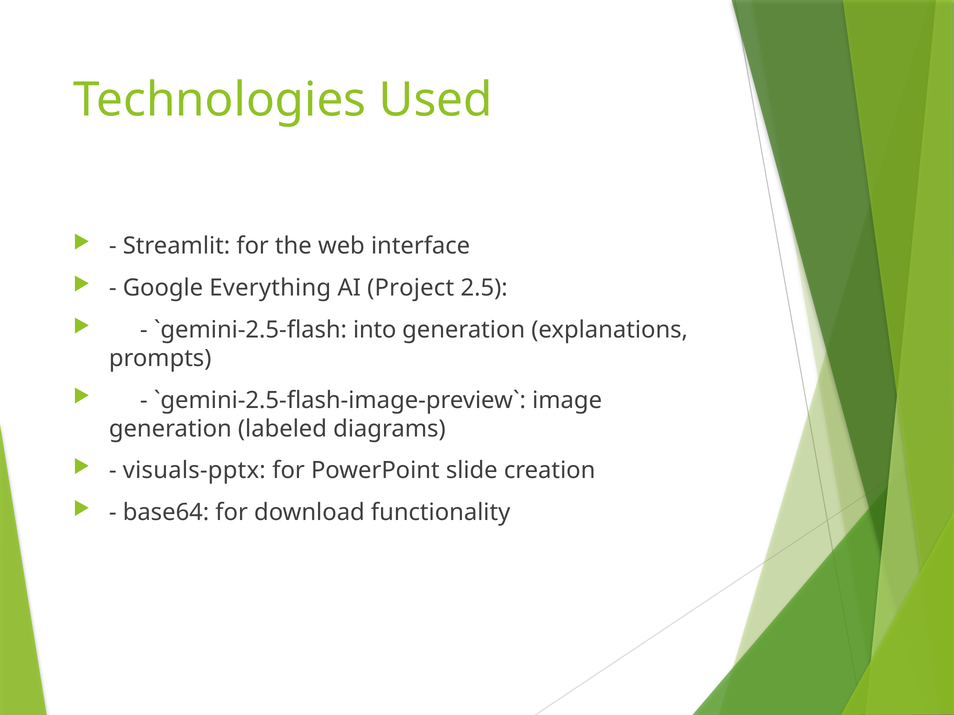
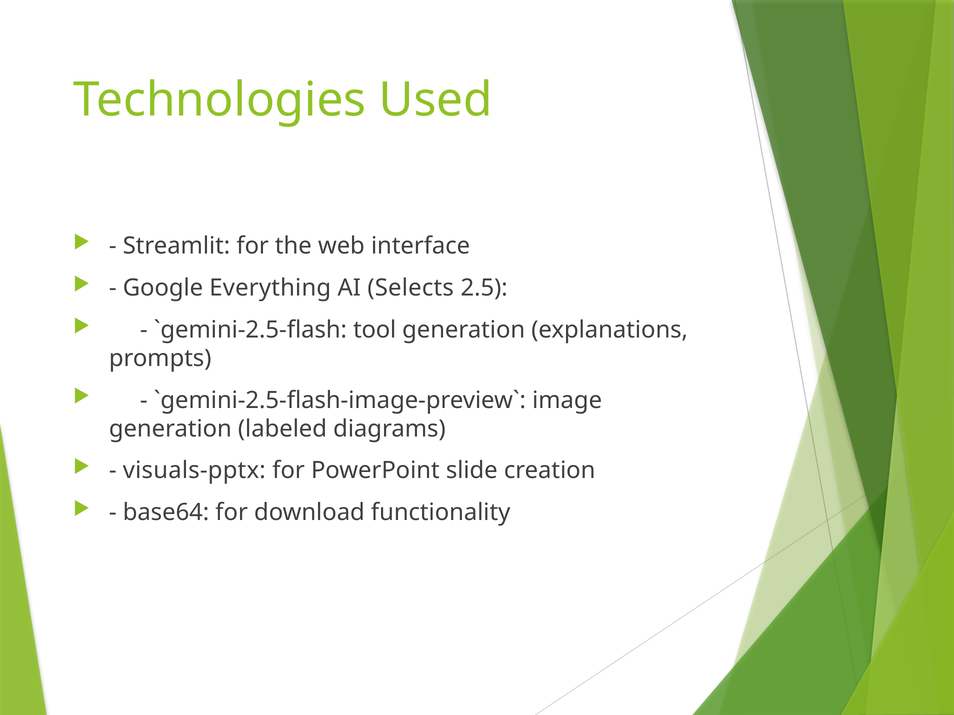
Project: Project -> Selects (411, 288)
into: into -> tool (375, 330)
